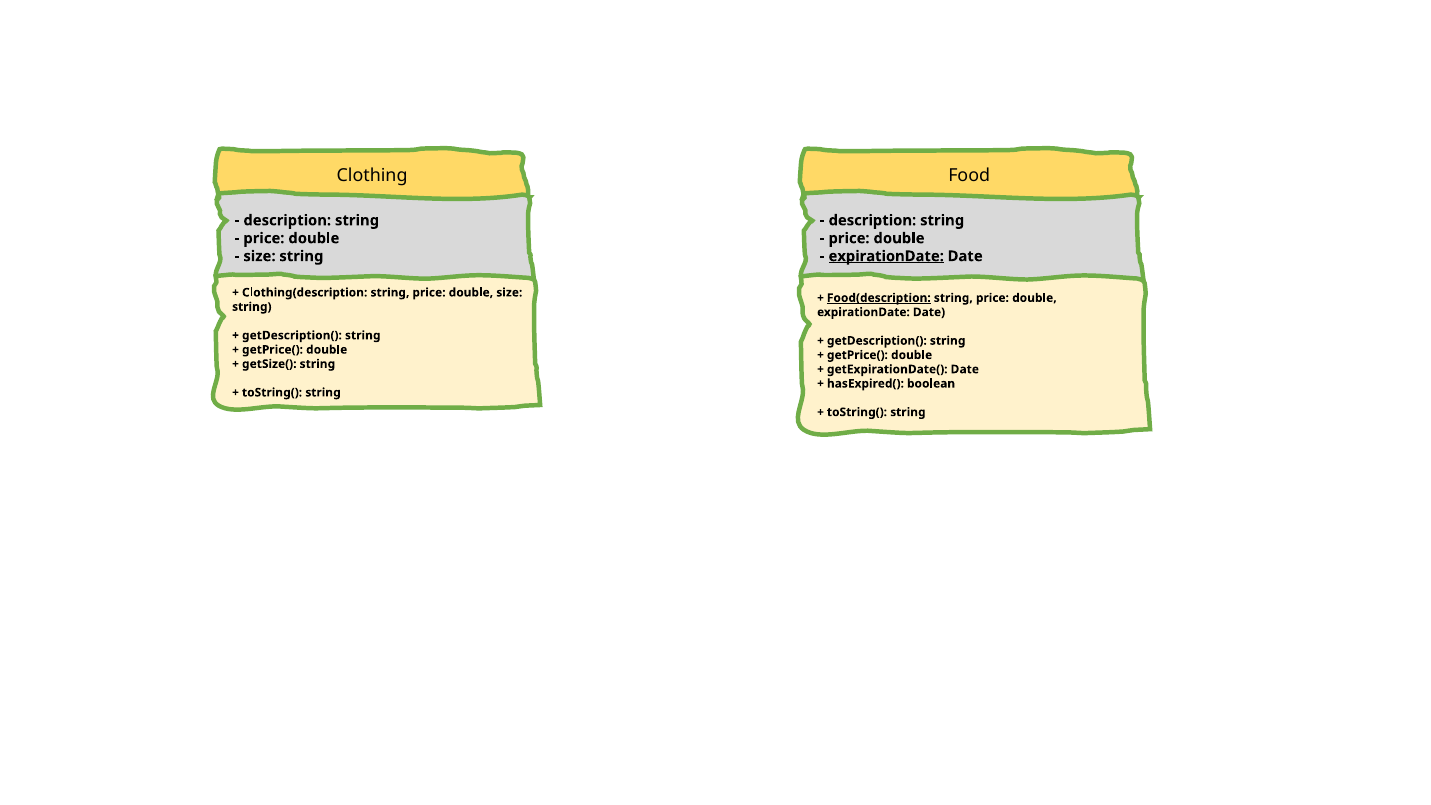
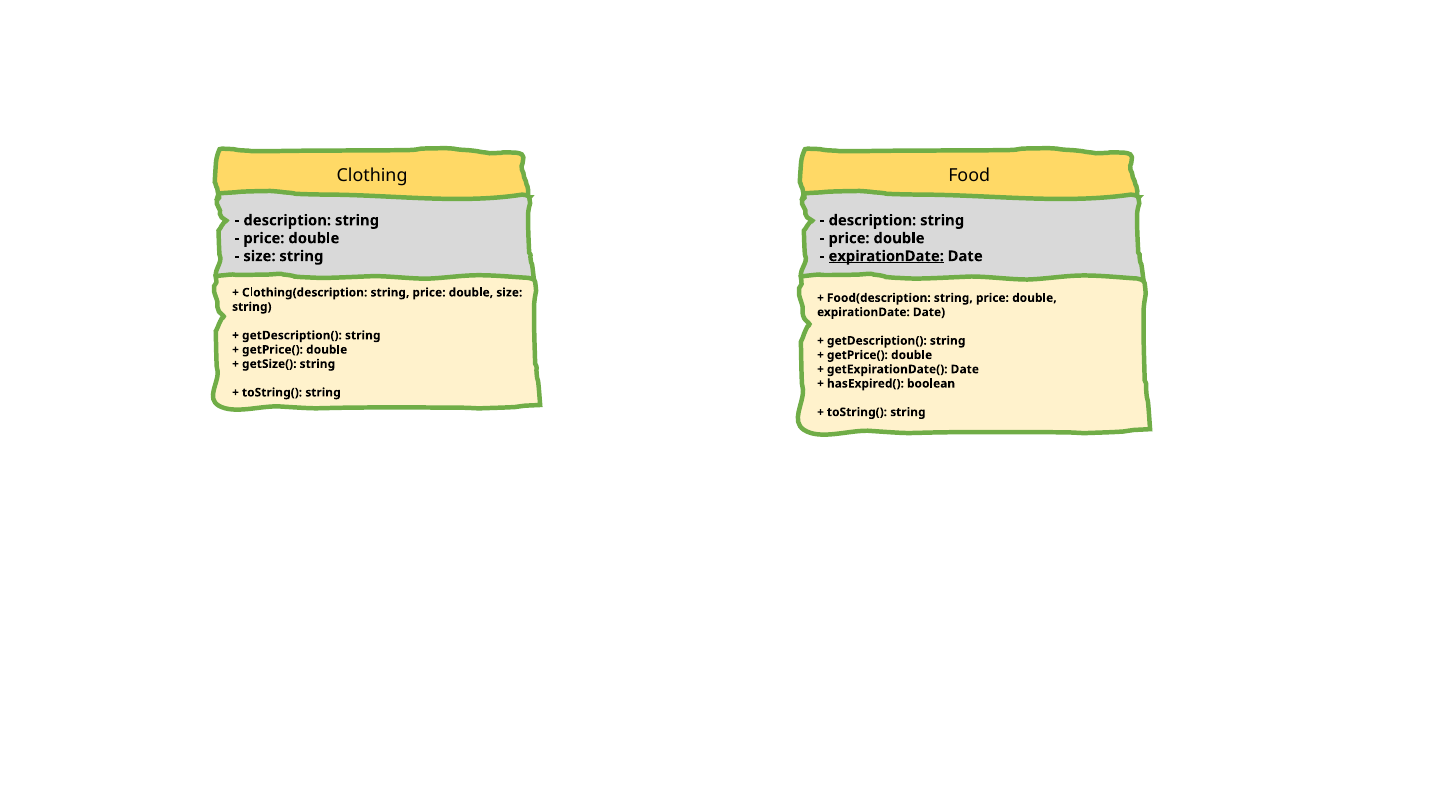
Food(description underline: present -> none (879, 298)
